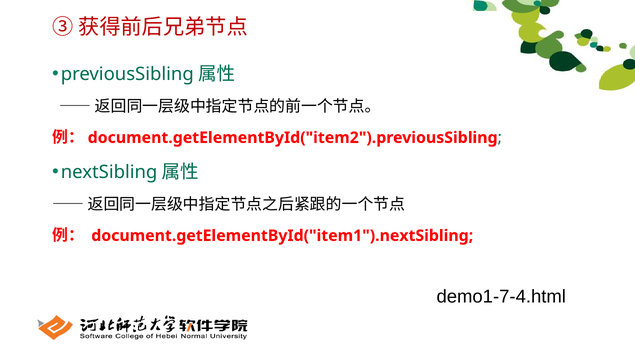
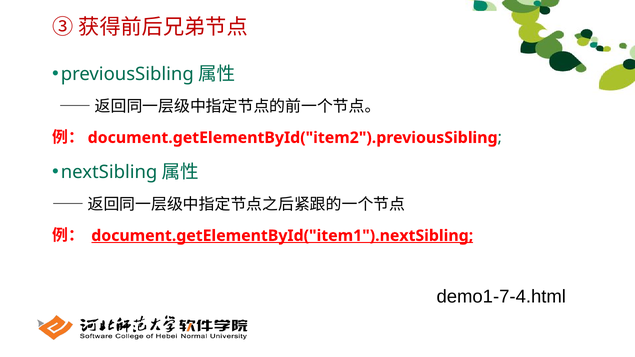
document.getElementById("item1").nextSibling underline: none -> present (282, 236)
